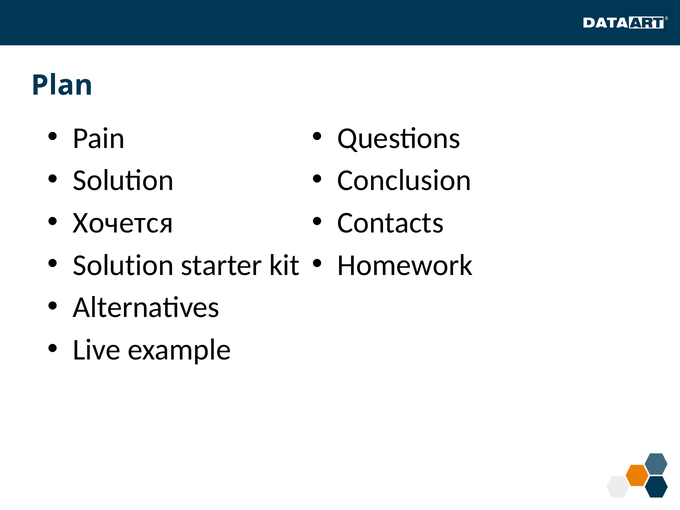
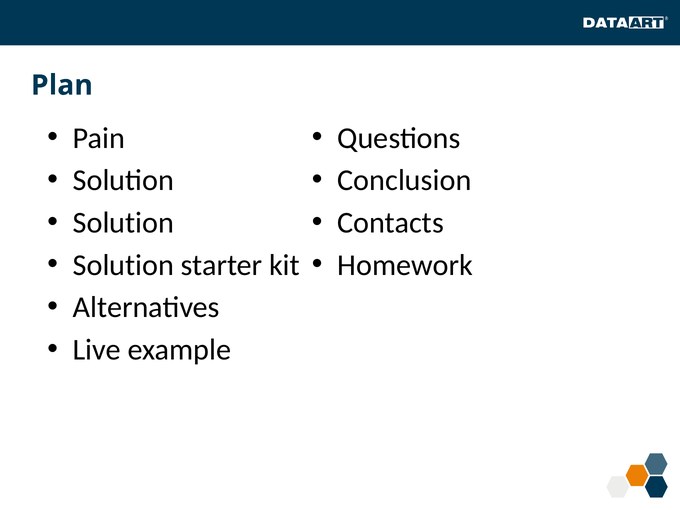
Хочется: Хочется -> Solution (123, 223)
